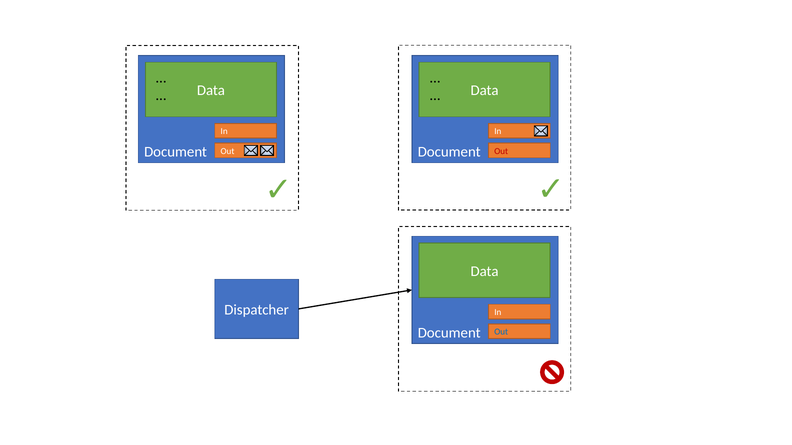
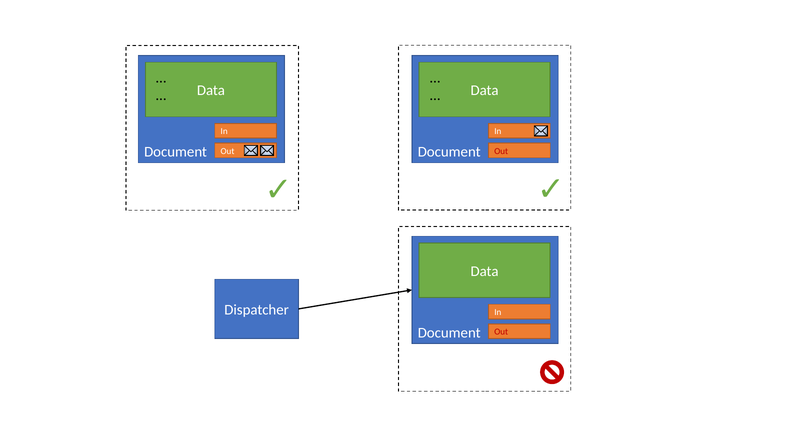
Out colour: blue -> red (501, 332)
